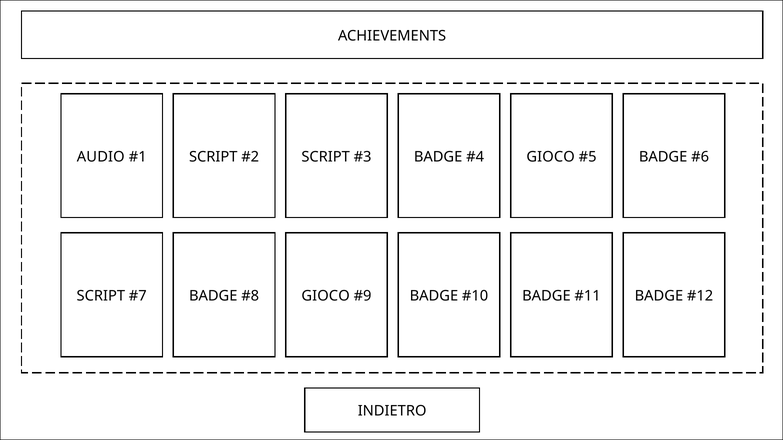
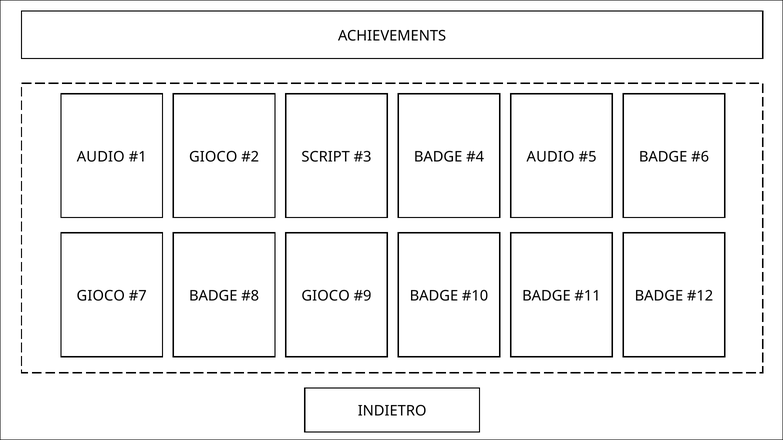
SCRIPT: SCRIPT -> GIOCO (213, 157)
GIOCO: GIOCO -> AUDIO (551, 157)
SCRIPT: SCRIPT -> GIOCO (101, 296)
